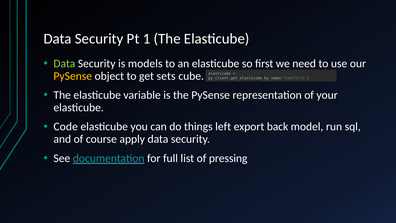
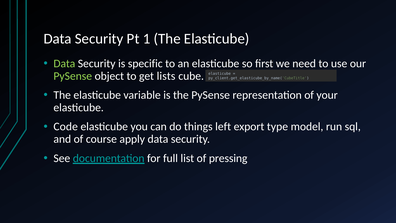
models: models -> specific (145, 63)
PySense colour: yellow -> light green (73, 76)
sets: sets -> lists (166, 76)
back: back -> type (277, 127)
